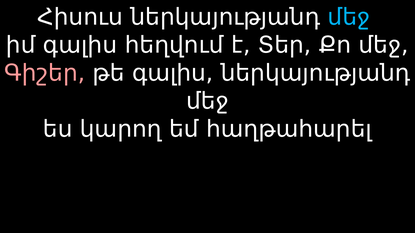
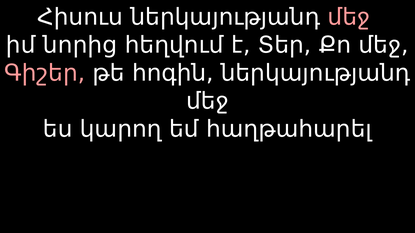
մեջ colour: light blue -> pink (349, 17)
իմ գալիս: գալիս -> նորից (80, 45)
թե գալիս: գալիս -> հոգին (173, 73)
